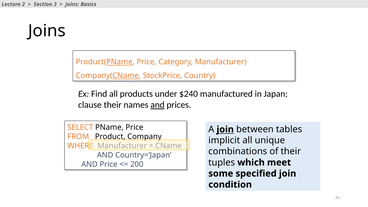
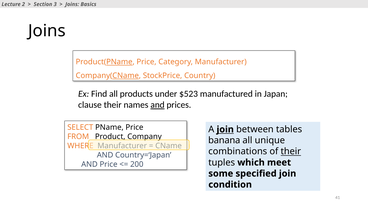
$240: $240 -> $523 (189, 94)
implicit: implicit -> banana (224, 140)
their underline: none -> present (291, 151)
